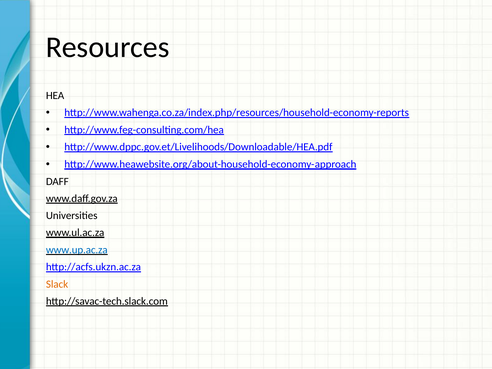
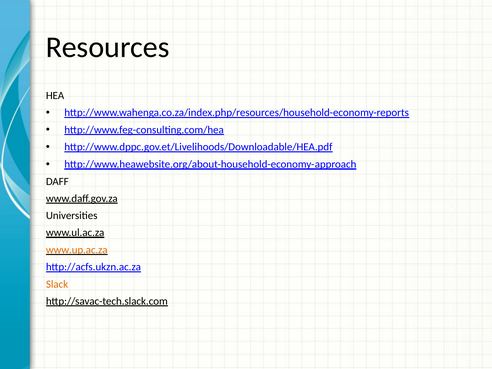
www.up.ac.za colour: blue -> orange (77, 250)
